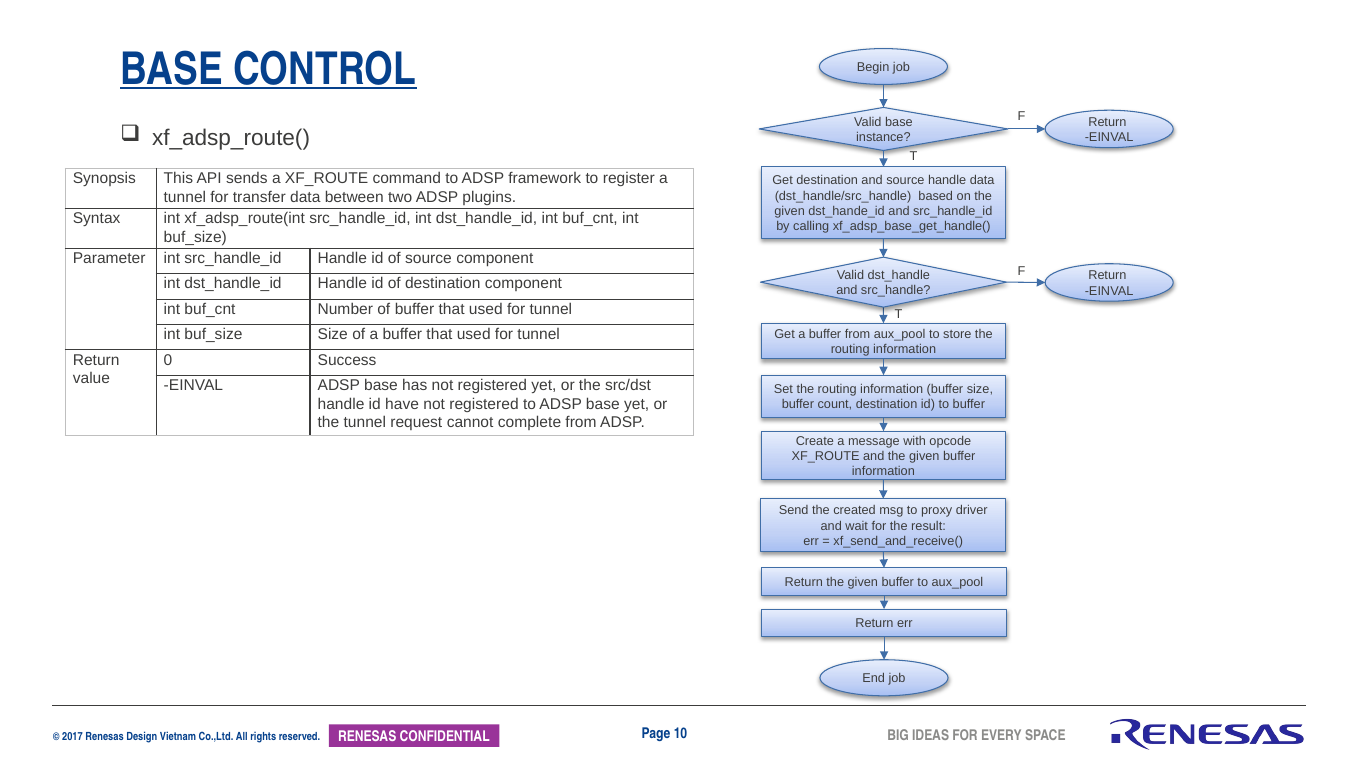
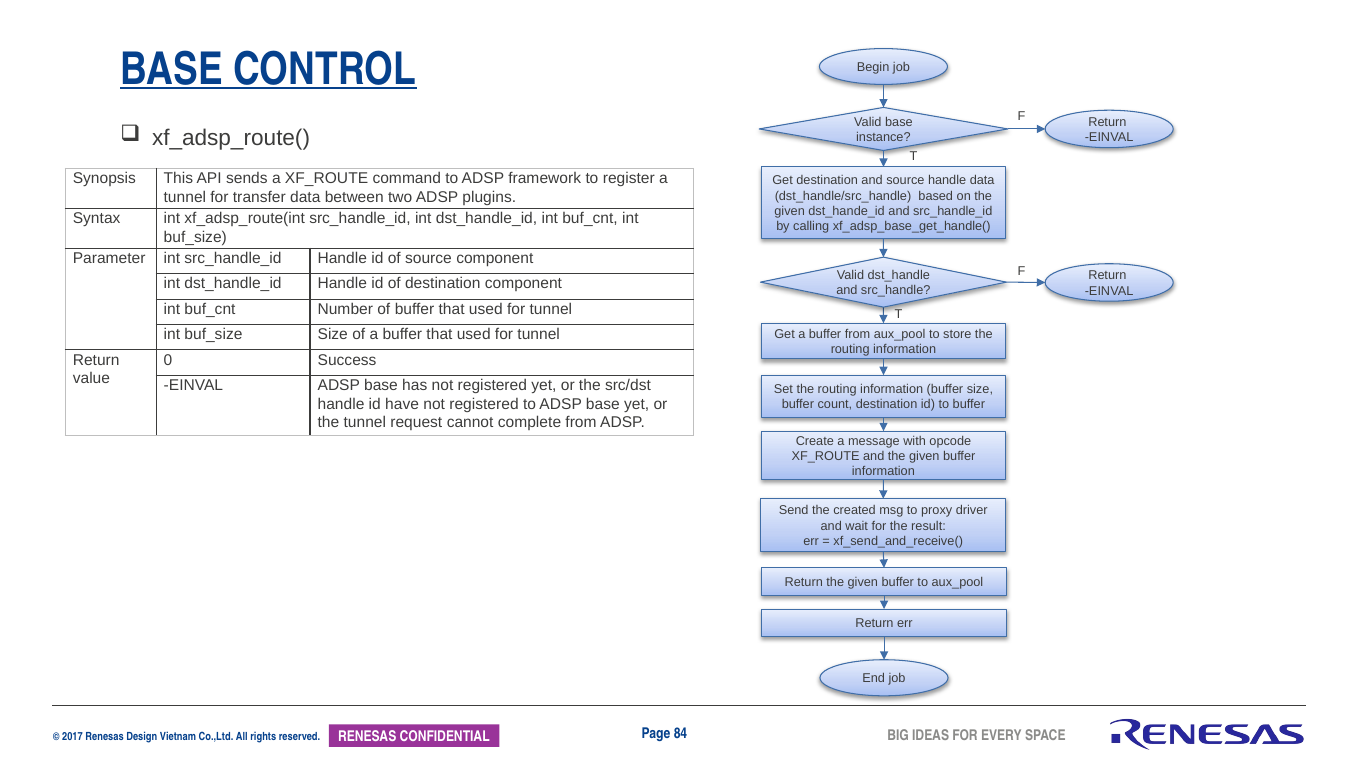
10: 10 -> 84 (681, 734)
